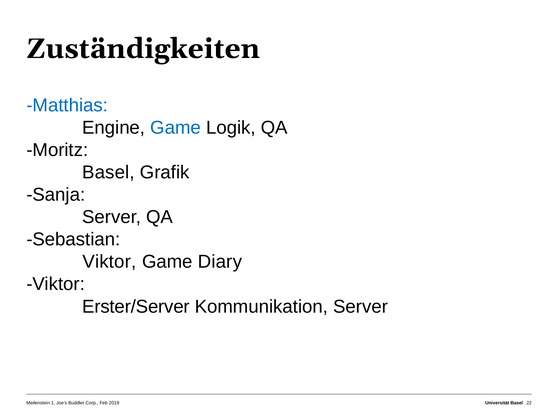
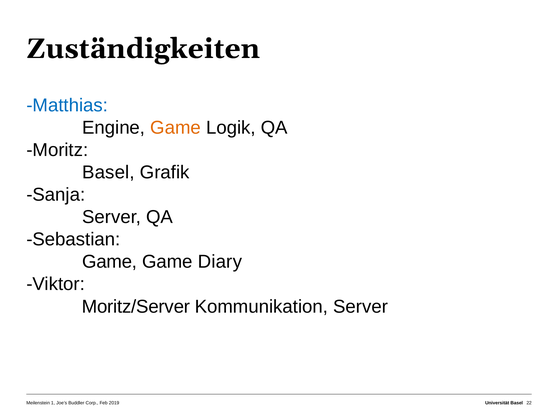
Game colour: blue -> orange (176, 128)
Viktor: Viktor -> Game (110, 262)
Erster/Server: Erster/Server -> Moritz/Server (136, 306)
